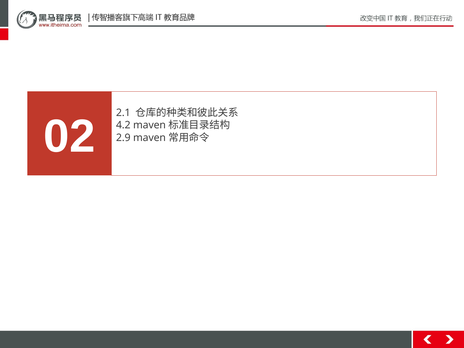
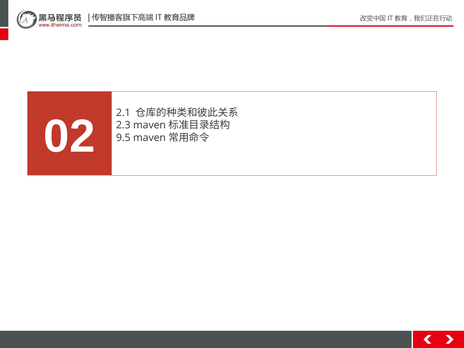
4.2: 4.2 -> 2.3 (123, 125)
2.9: 2.9 -> 9.5 (123, 138)
